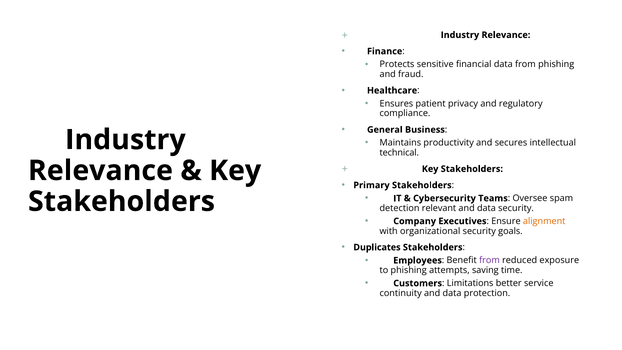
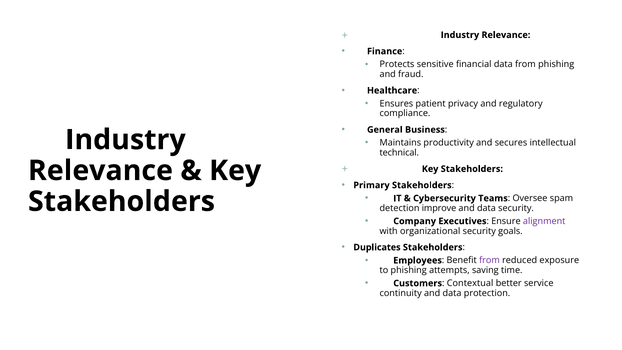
relevant: relevant -> improve (439, 208)
alignment colour: orange -> purple (544, 221)
Limitations: Limitations -> Contextual (470, 283)
